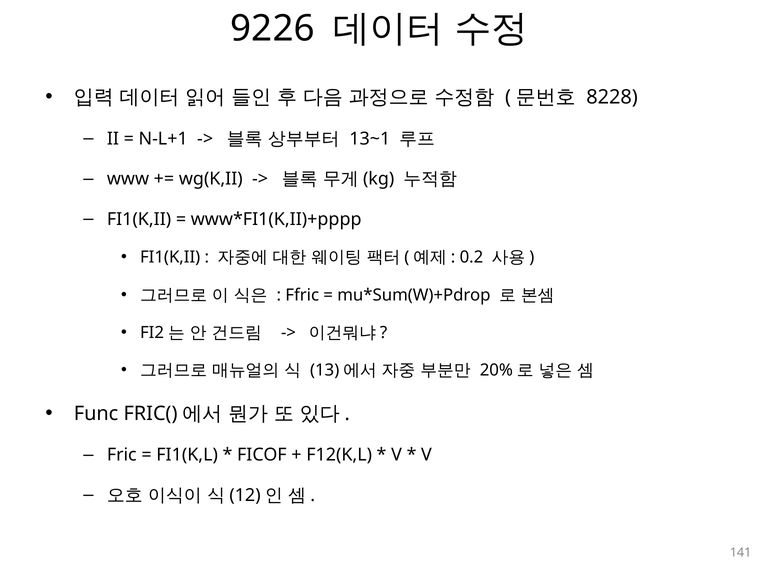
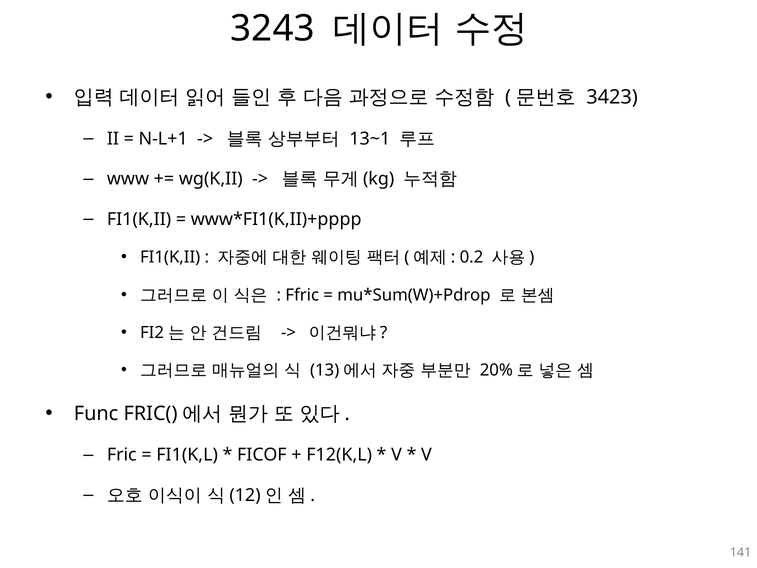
9226: 9226 -> 3243 (273, 28)
8228: 8228 -> 3423 (612, 97)
